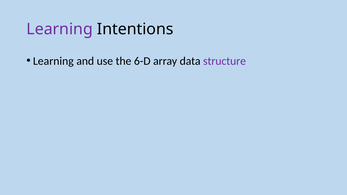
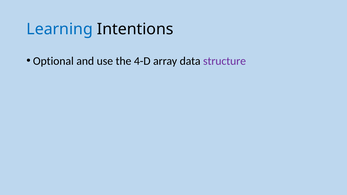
Learning colour: purple -> blue (60, 29)
Learning: Learning -> Optional (53, 61)
6-D: 6-D -> 4-D (142, 61)
